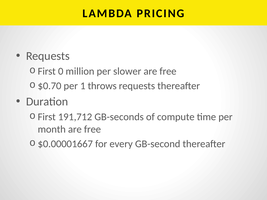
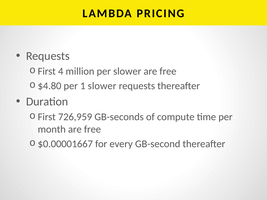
0: 0 -> 4 (61, 71)
$0.70: $0.70 -> $4.80 (50, 86)
1 throws: throws -> slower (102, 86)
191,712: 191,712 -> 726,959 (75, 117)
